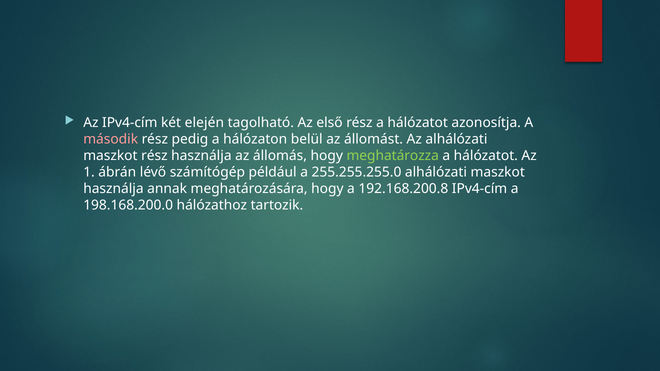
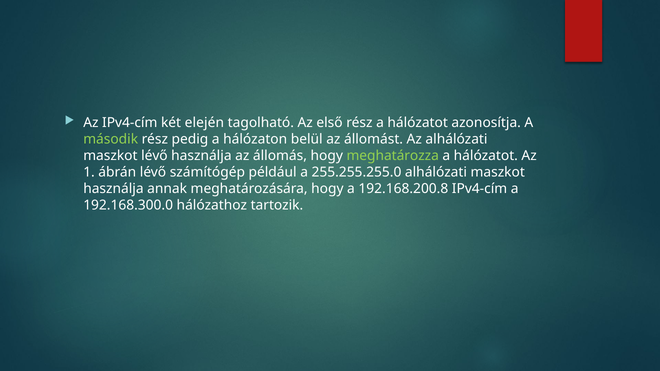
második colour: pink -> light green (111, 139)
maszkot rész: rész -> lévő (154, 156)
198.168.200.0: 198.168.200.0 -> 192.168.300.0 (128, 205)
